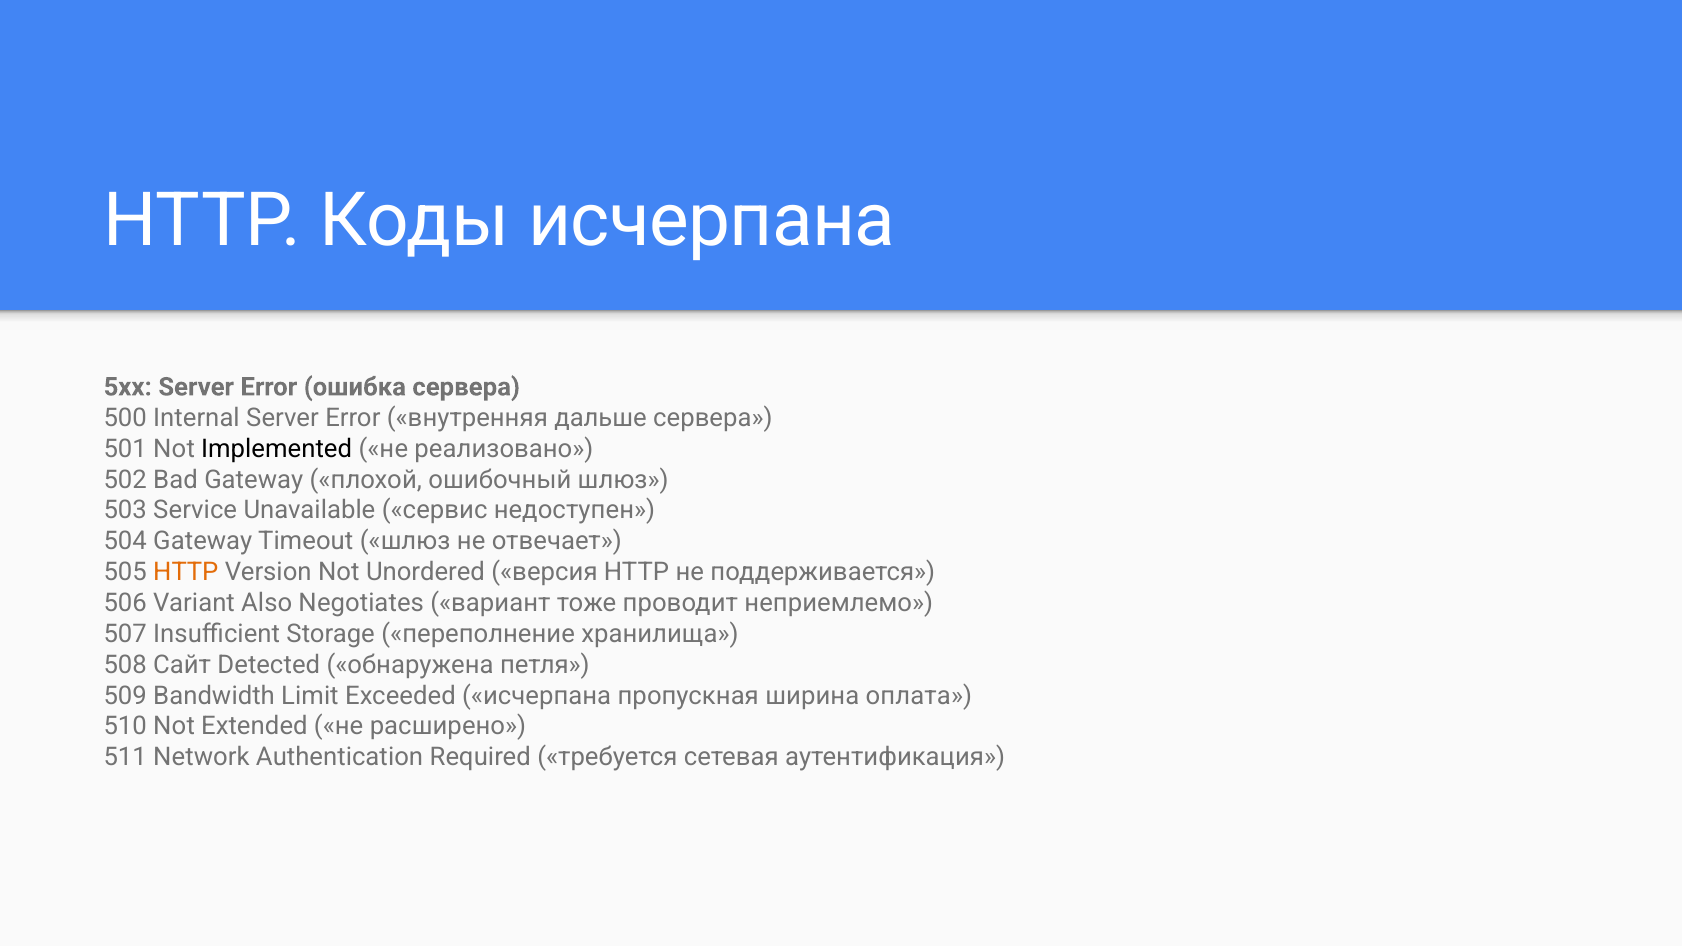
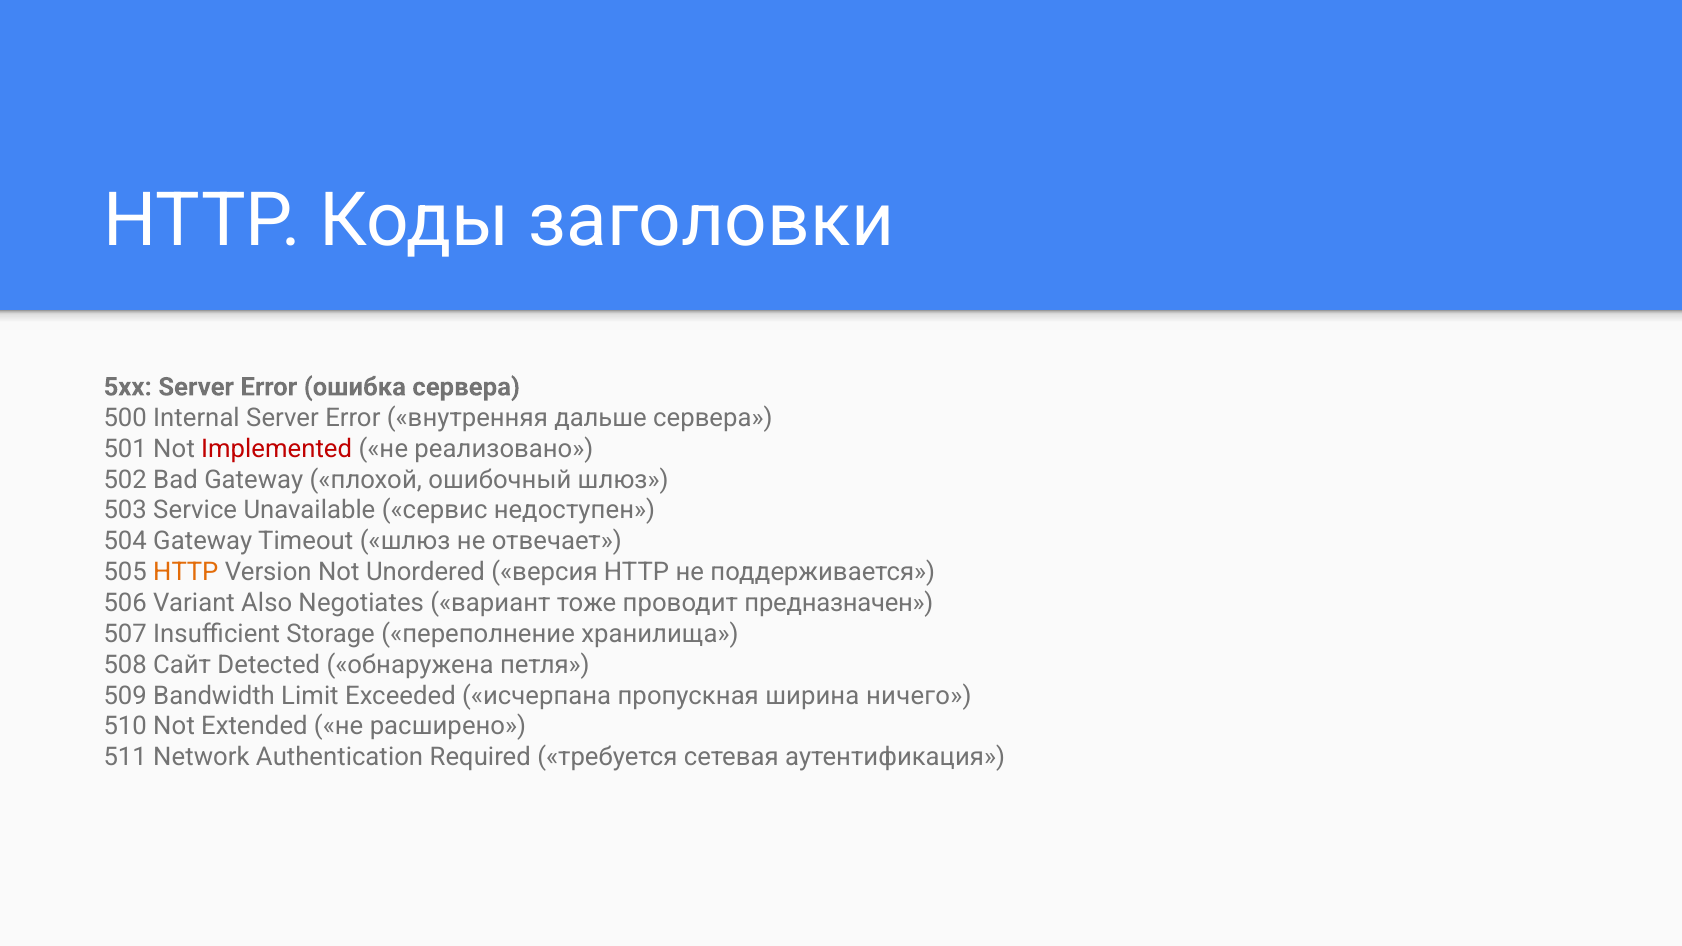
Коды исчерпана: исчерпана -> заголовки (711, 221)
Implemented colour: black -> red (277, 449)
неприемлемо: неприемлемо -> предназначен (839, 603)
оплата: оплата -> ничего (919, 696)
